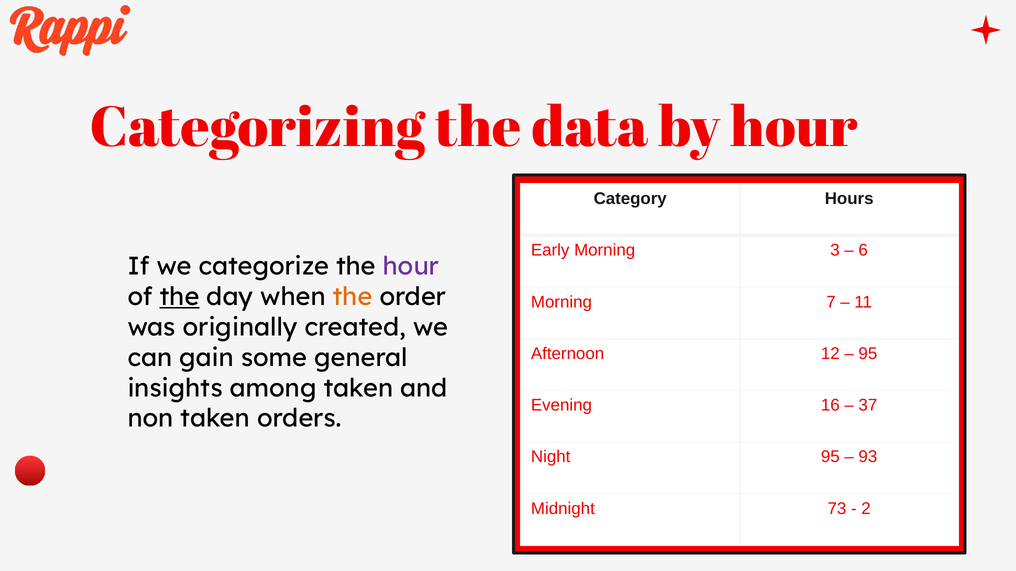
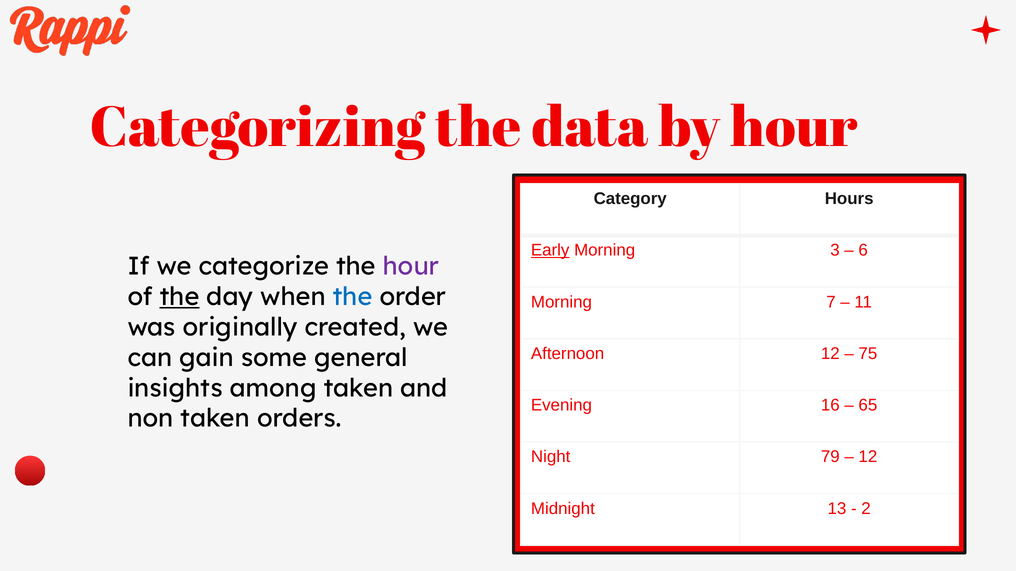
Early underline: none -> present (550, 251)
the colour: orange -> blue (353, 297)
95: 95 -> 75 (868, 354)
37: 37 -> 65 (868, 406)
Night 95: 95 -> 79 (830, 457)
93: 93 -> 12 (868, 457)
73: 73 -> 13 (837, 509)
